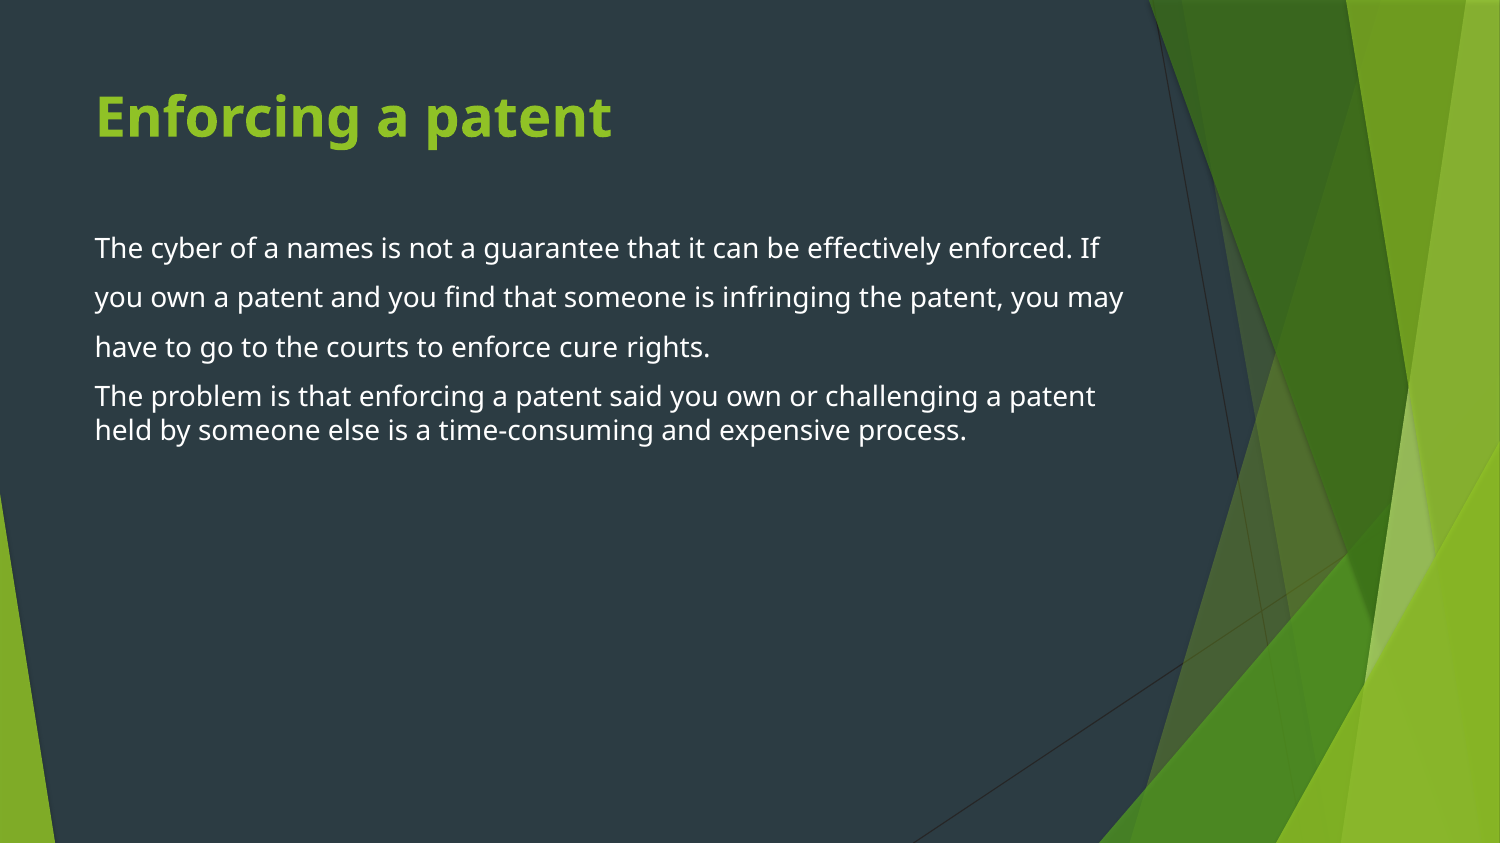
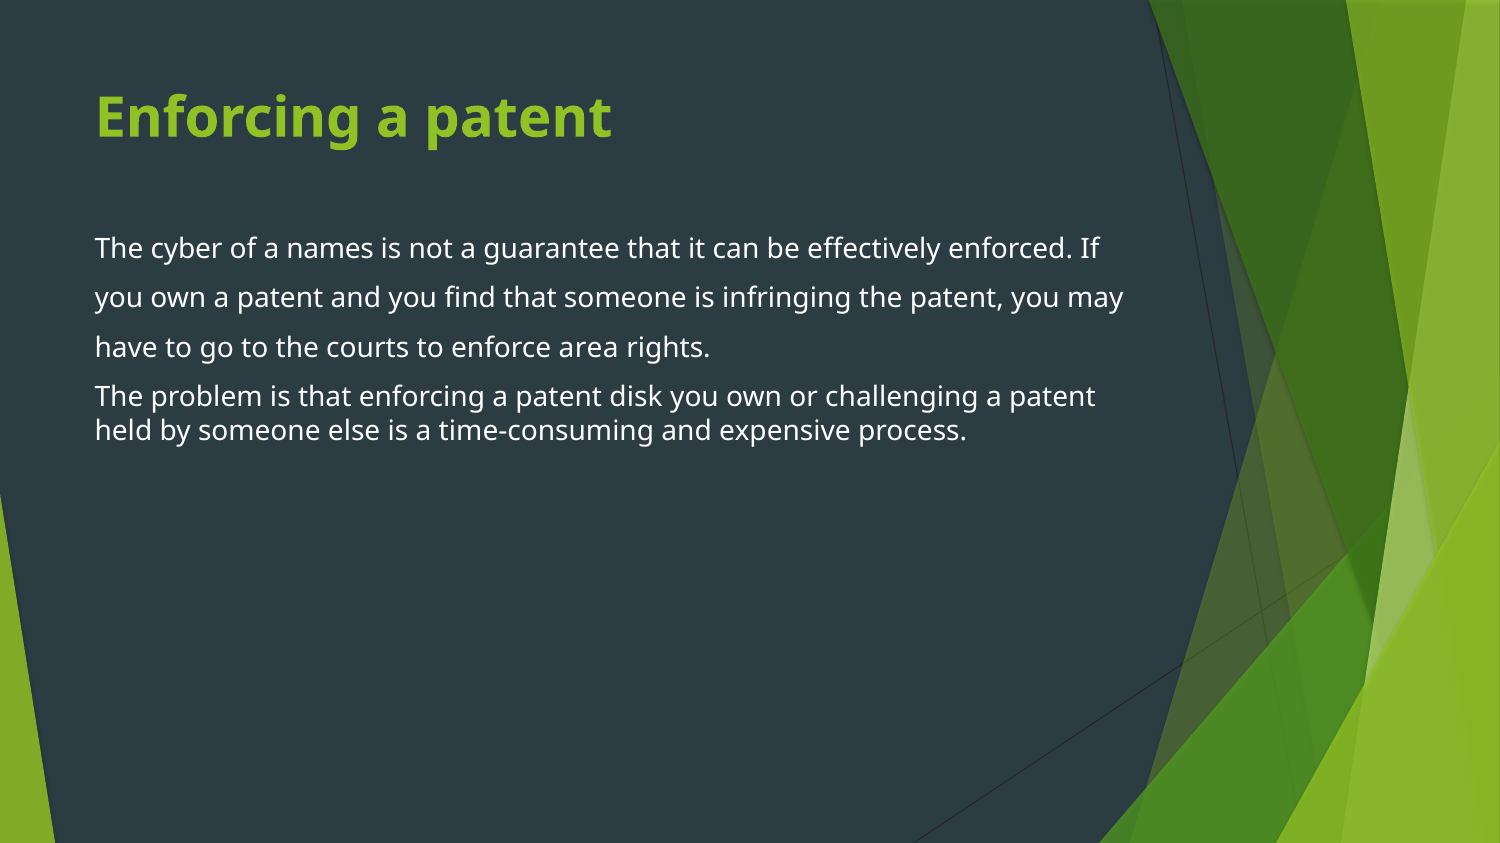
cure: cure -> area (589, 348)
said: said -> disk (636, 398)
